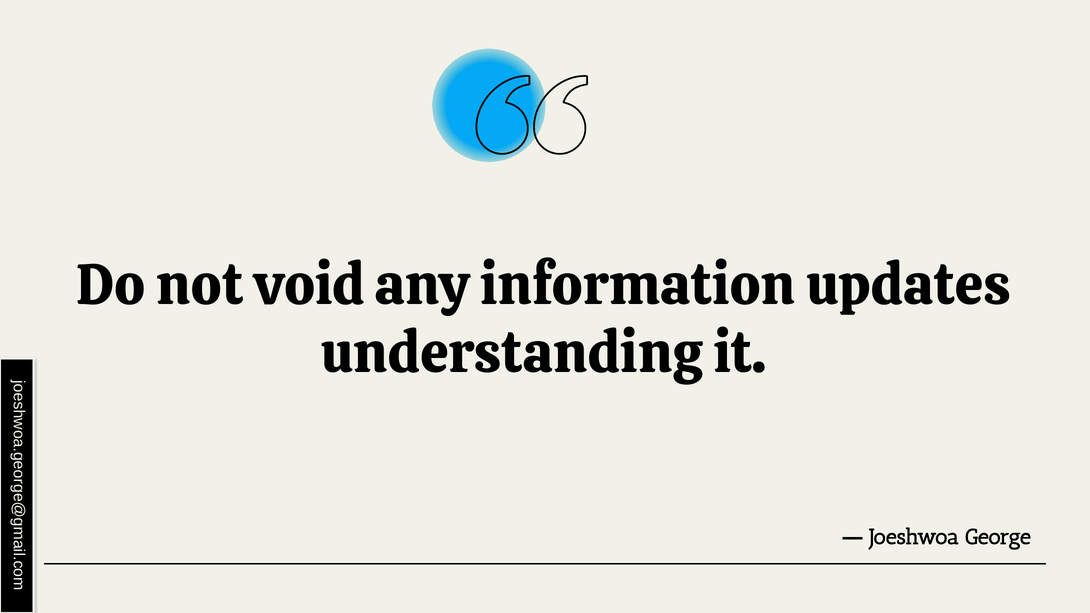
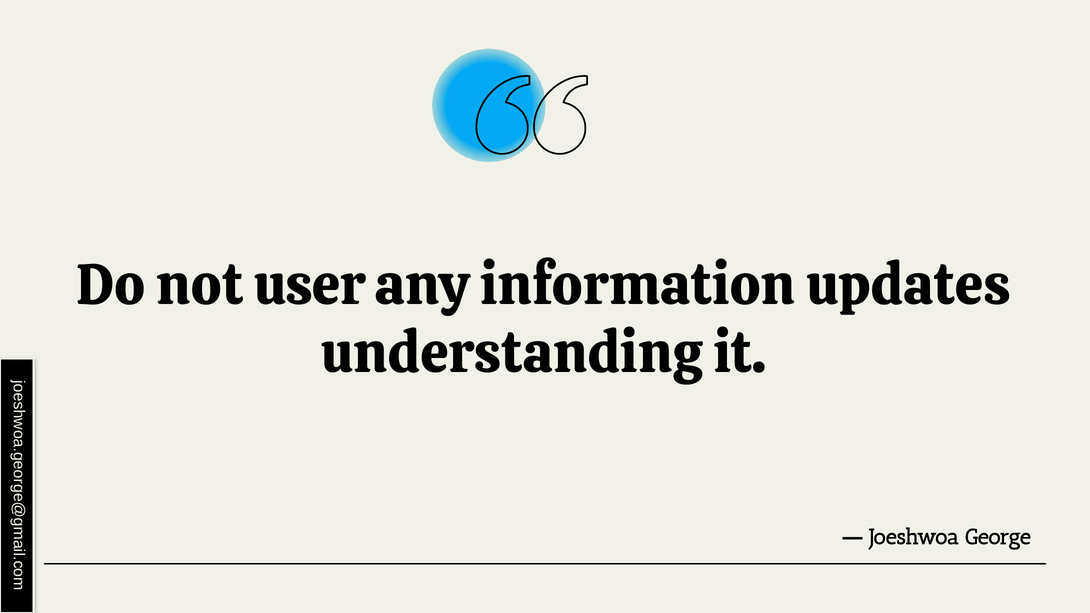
void: void -> user (310, 285)
